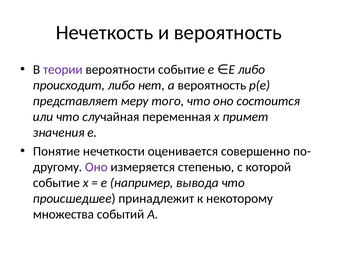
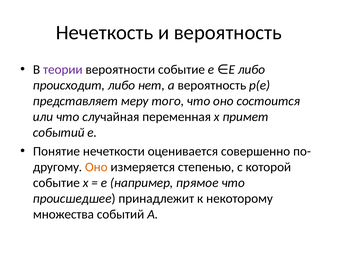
значения: значения -> событий (59, 133)
Оно colour: purple -> orange (96, 167)
вывода: вывода -> прямое (197, 183)
